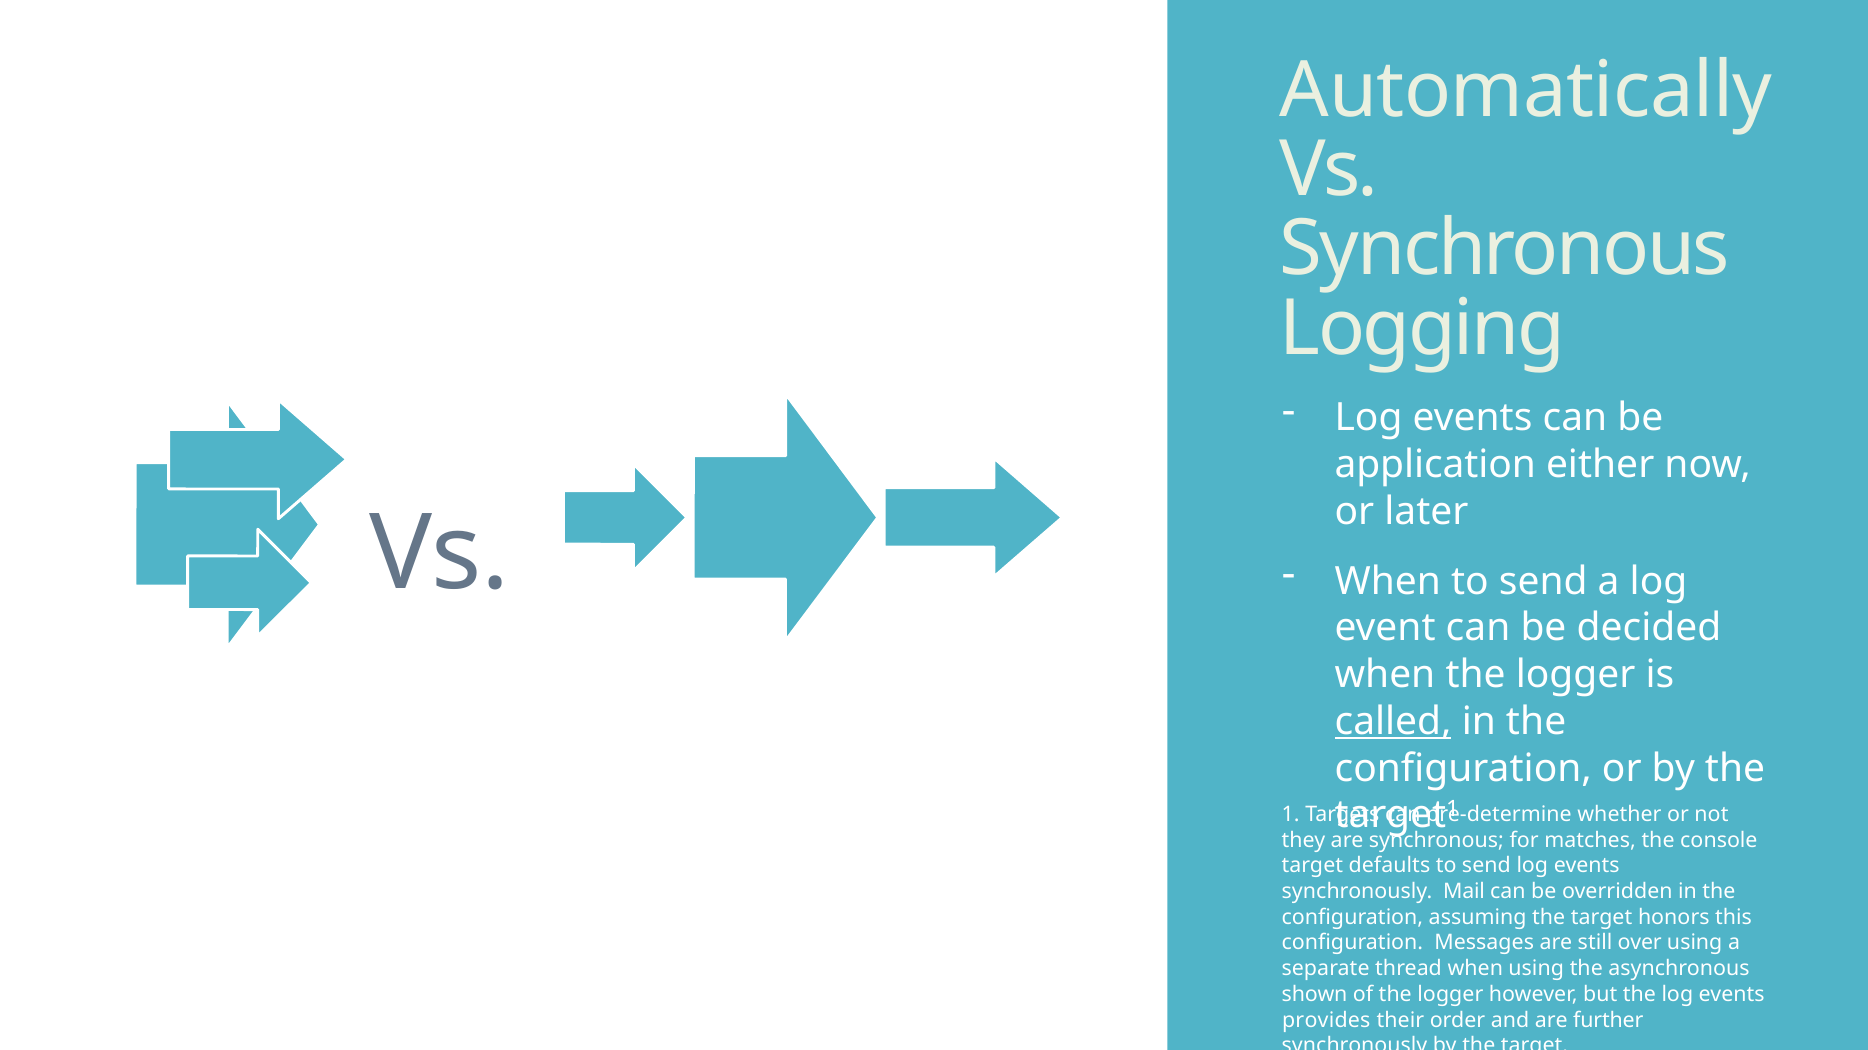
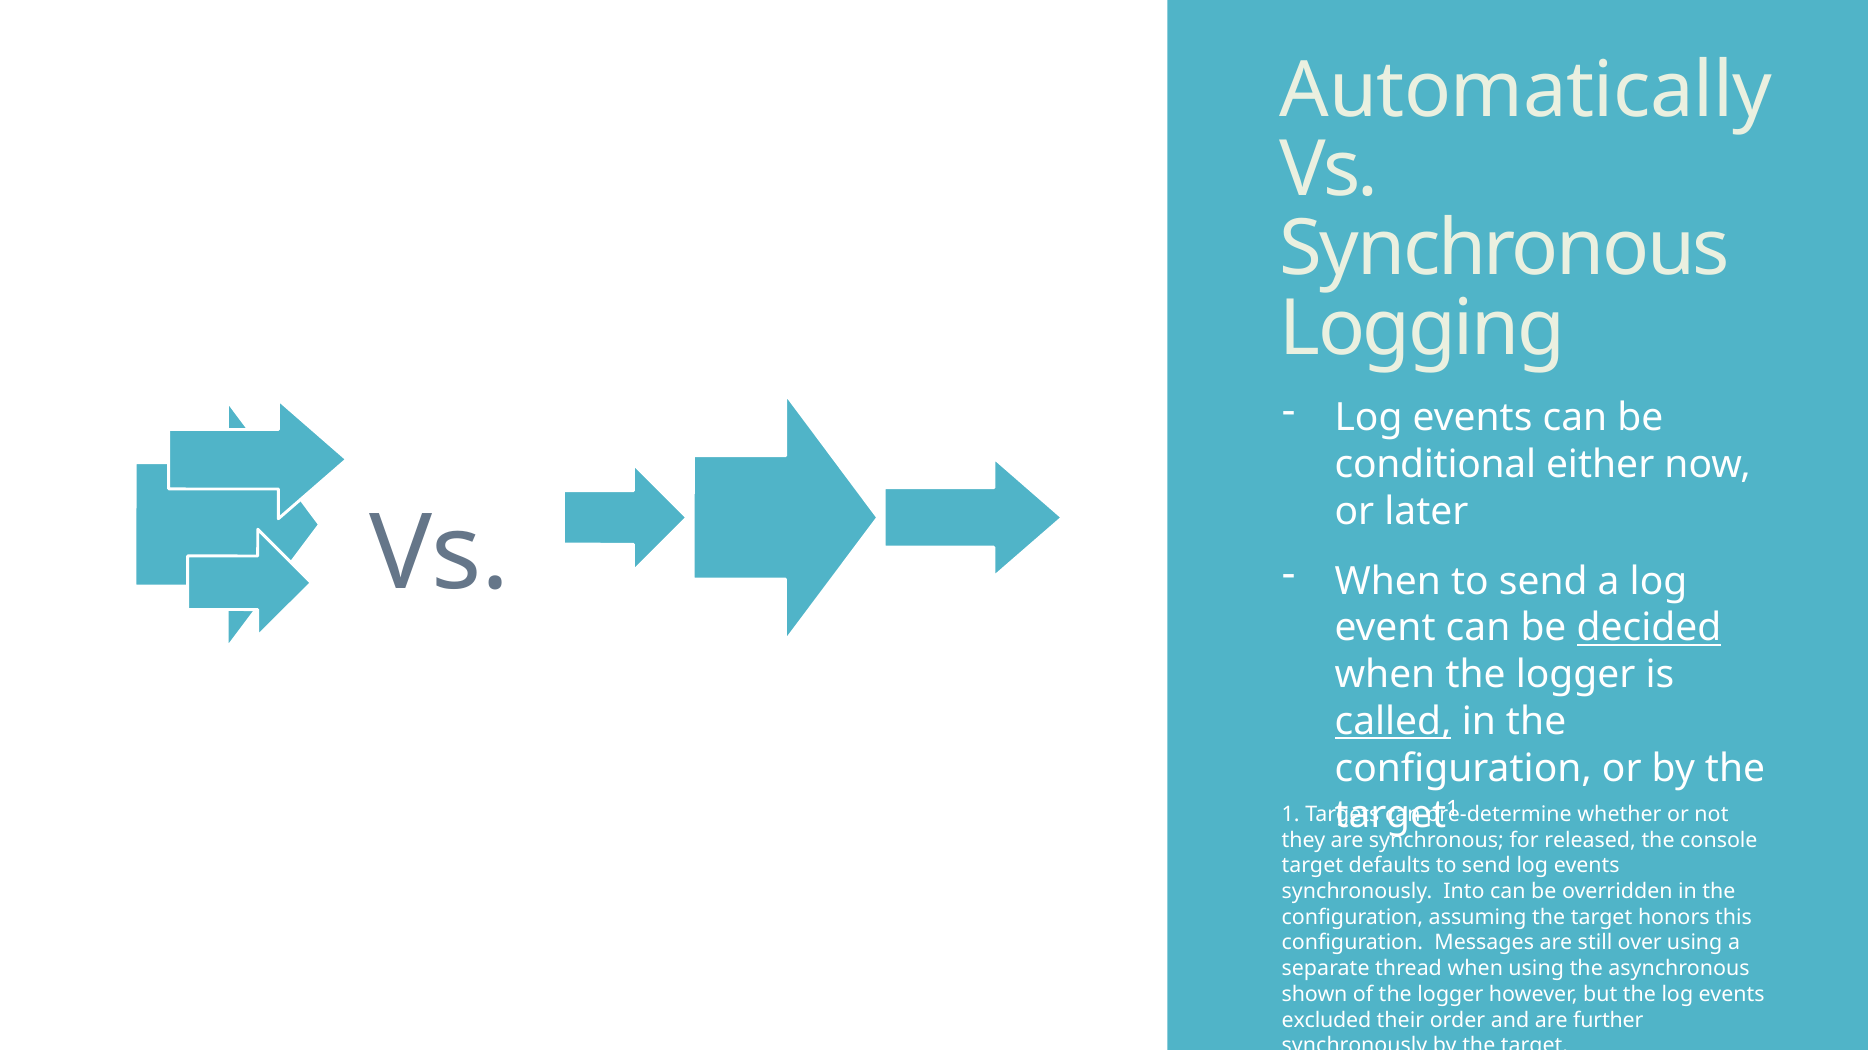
application: application -> conditional (1435, 465)
decided underline: none -> present (1649, 628)
matches: matches -> released (1590, 841)
Mail: Mail -> Into (1464, 892)
provides: provides -> excluded (1326, 1021)
